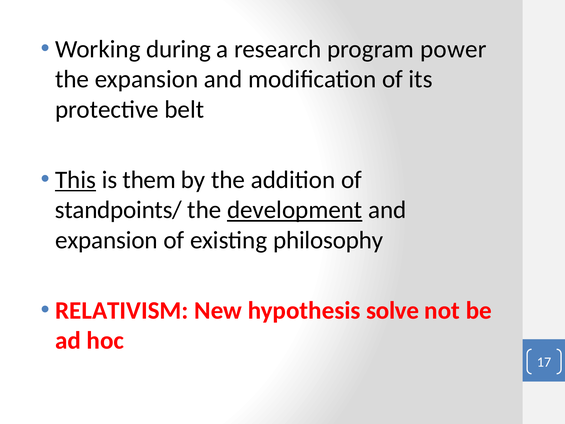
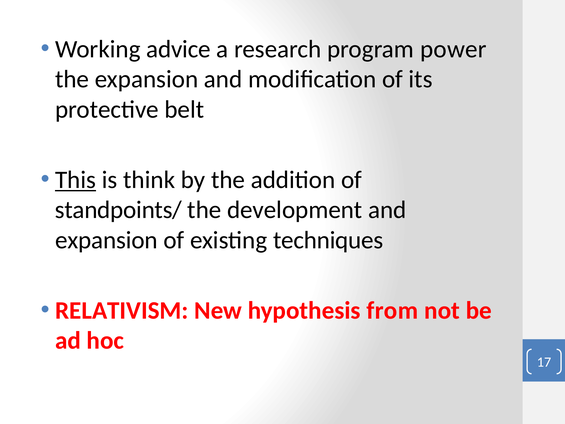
during: during -> advice (179, 49)
them: them -> think (149, 180)
development underline: present -> none (295, 210)
philosophy: philosophy -> techniques (328, 240)
solve: solve -> from (392, 310)
